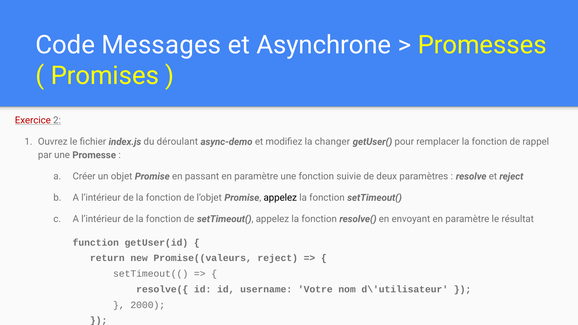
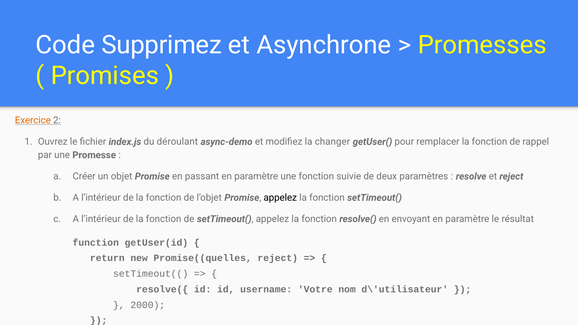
Messages: Messages -> Supprimez (162, 45)
Exercice colour: red -> orange (33, 120)
Promise((valeurs: Promise((valeurs -> Promise((quelles (203, 258)
